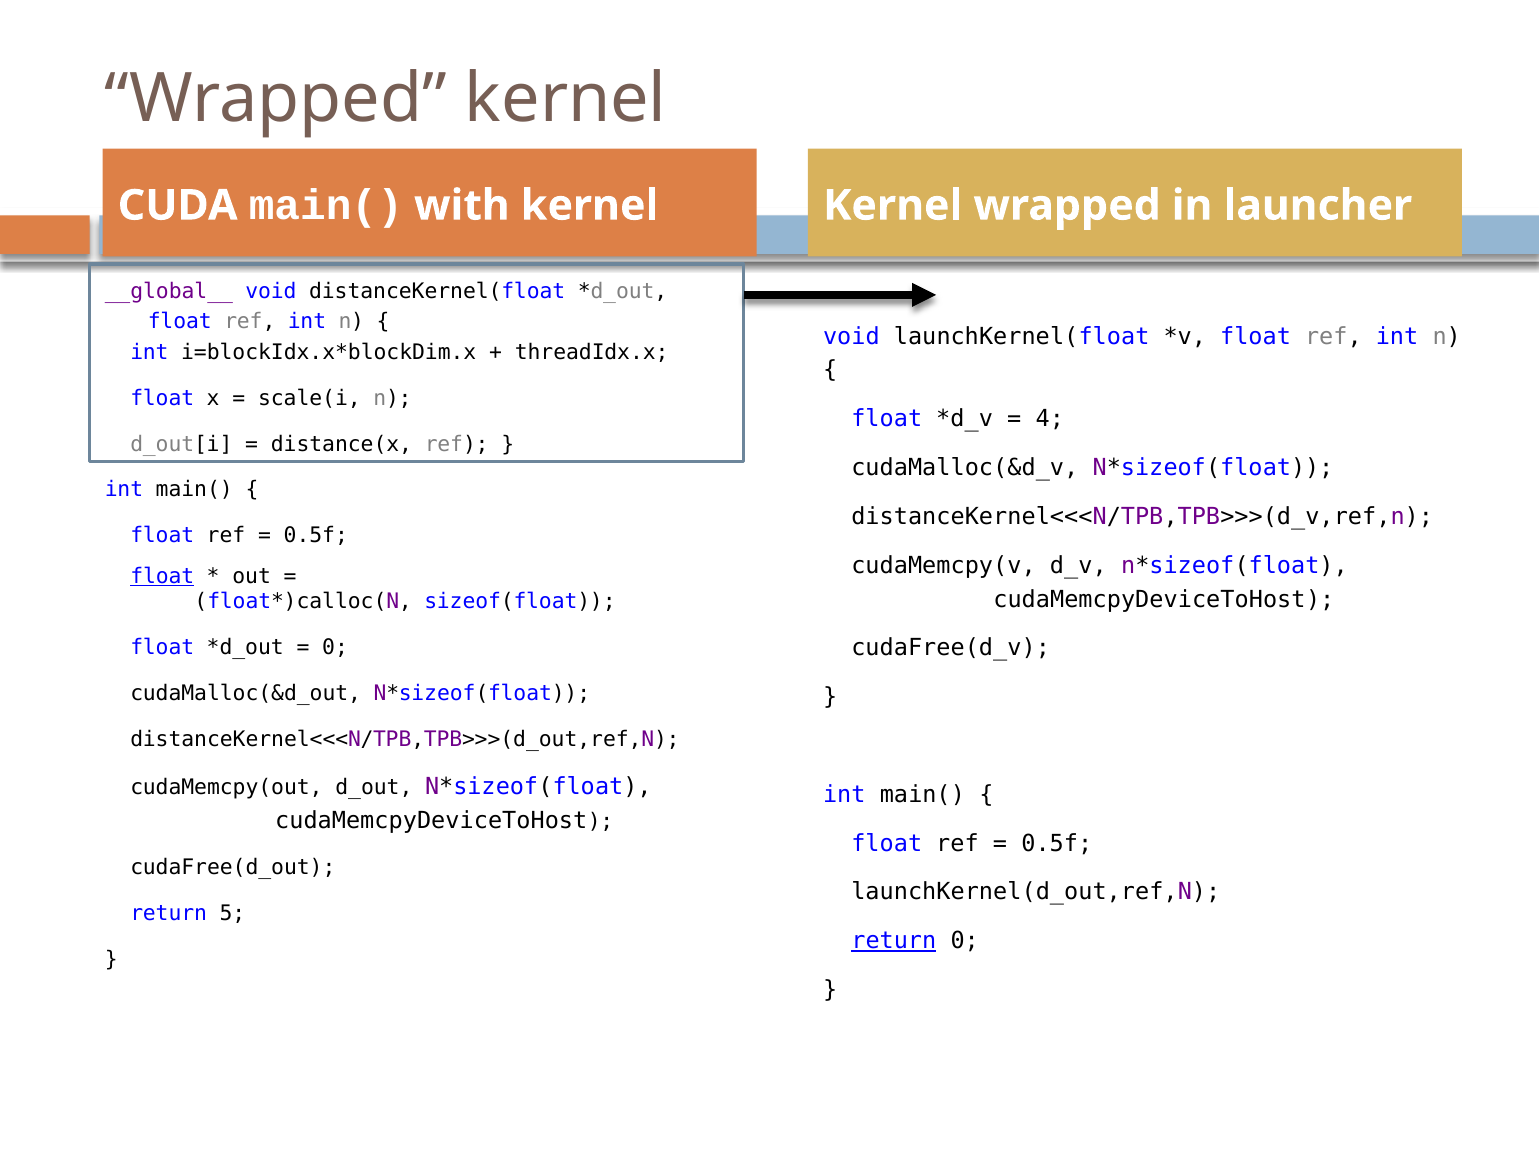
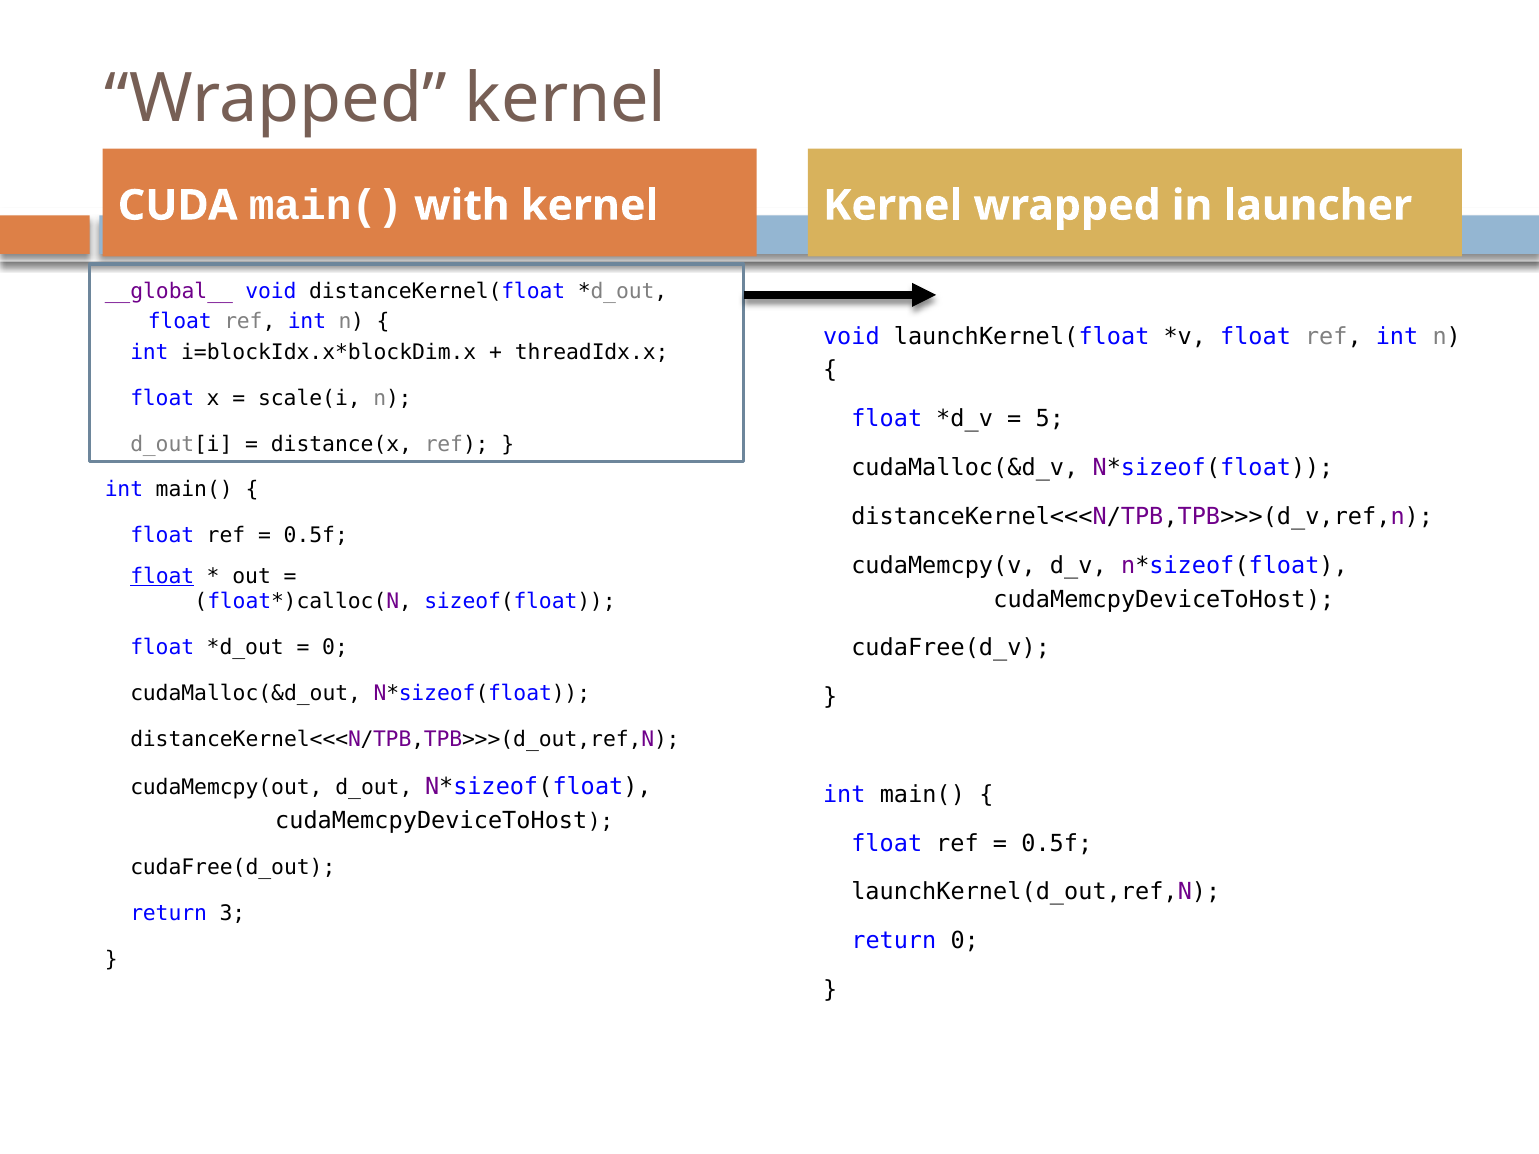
4: 4 -> 5 (1050, 419)
5: 5 -> 3 (232, 913)
return underline: present -> none (894, 941)
